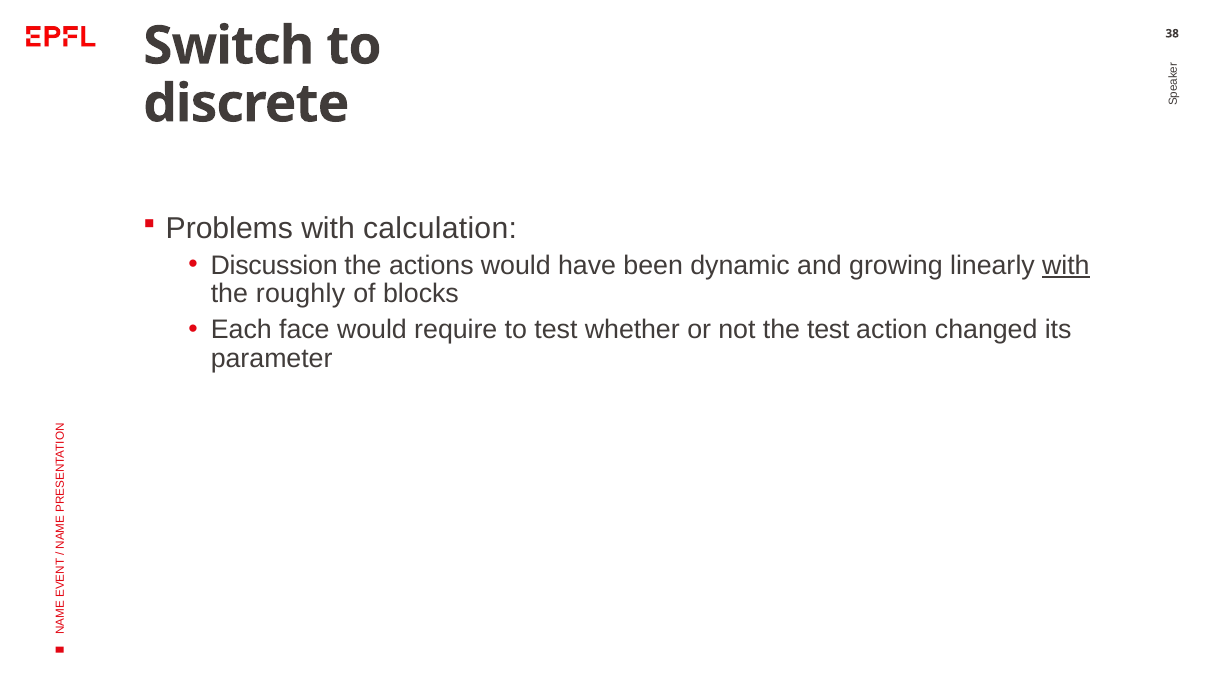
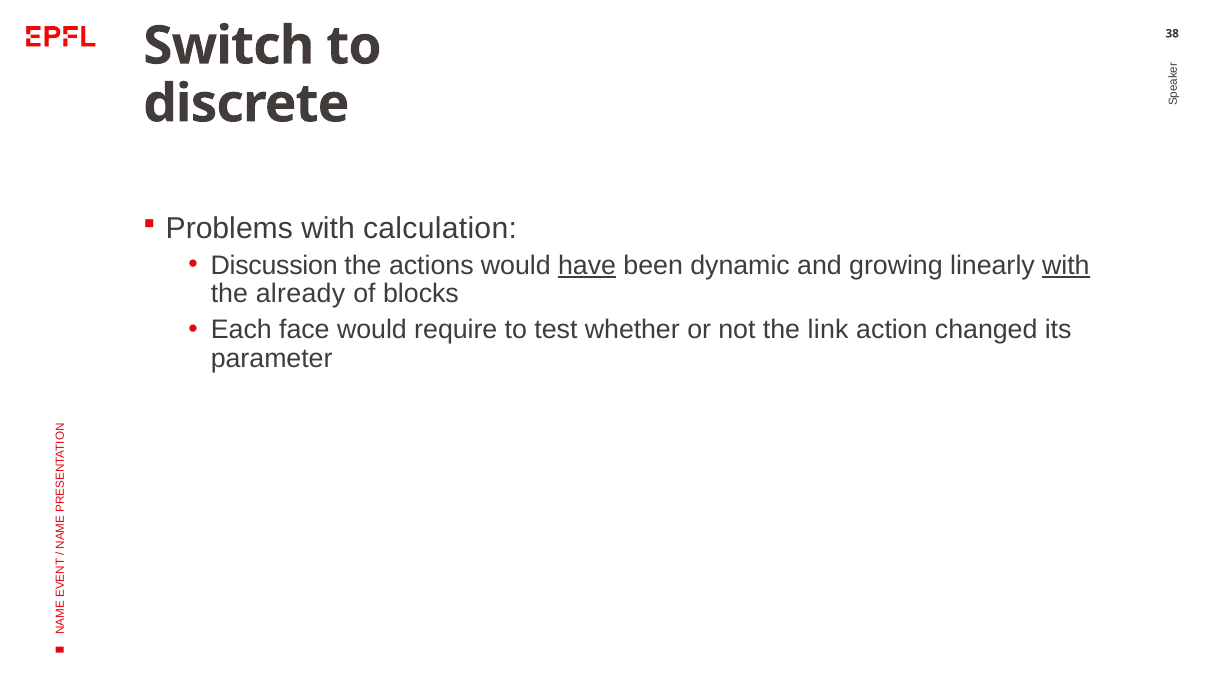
have underline: none -> present (587, 265)
roughly: roughly -> already (301, 294)
the test: test -> link (828, 330)
